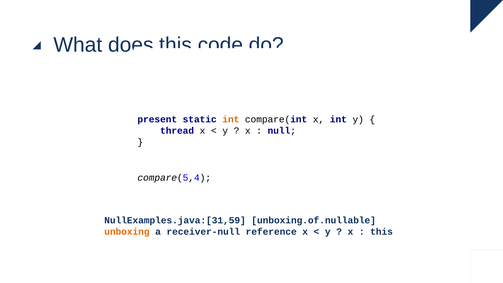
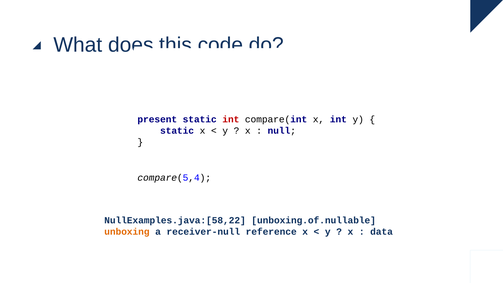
int colour: orange -> red (231, 119)
thread: thread -> static (177, 131)
NullExamples.java:[31,59: NullExamples.java:[31,59 -> NullExamples.java:[58,22 (175, 220)
this: this -> data (382, 232)
